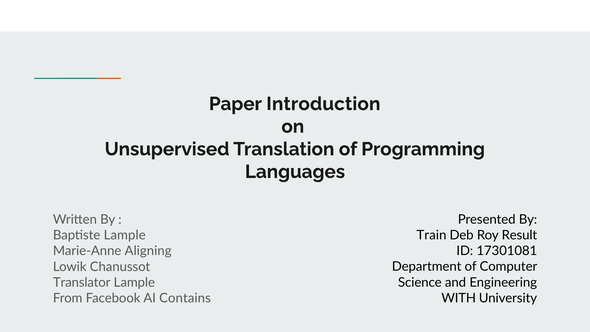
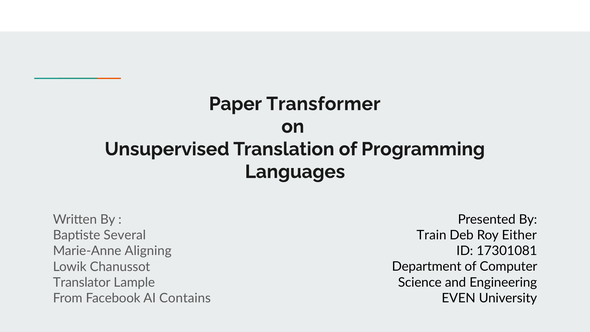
Introduction: Introduction -> Transformer (323, 104)
Baptiste Lample: Lample -> Several (125, 235)
Result: Result -> Either (519, 235)
WITH: WITH -> EVEN (459, 298)
